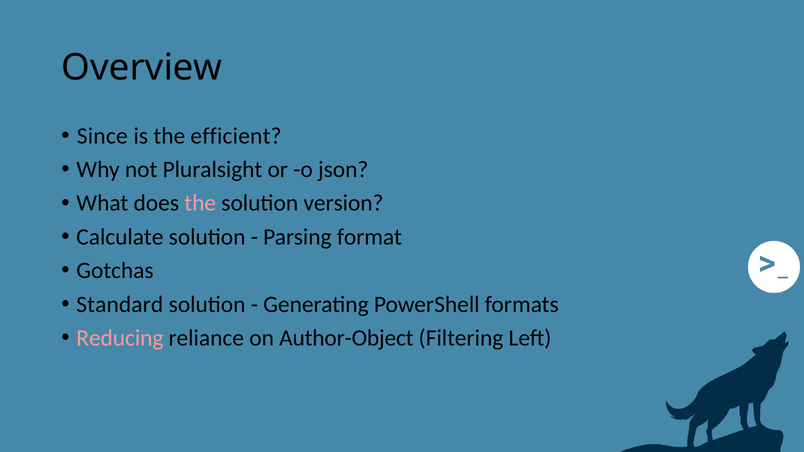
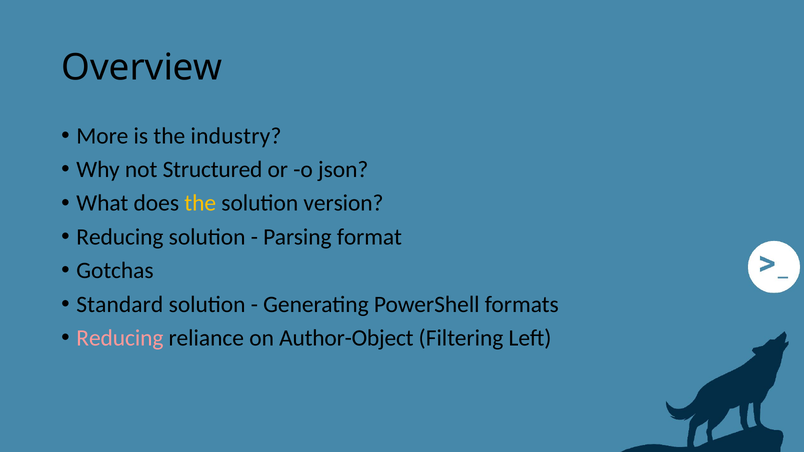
Since: Since -> More (102, 136)
efficient: efficient -> industry (236, 136)
Pluralsight: Pluralsight -> Structured (213, 170)
the colour: pink -> yellow (200, 203)
Calculate: Calculate -> Reducing (120, 237)
